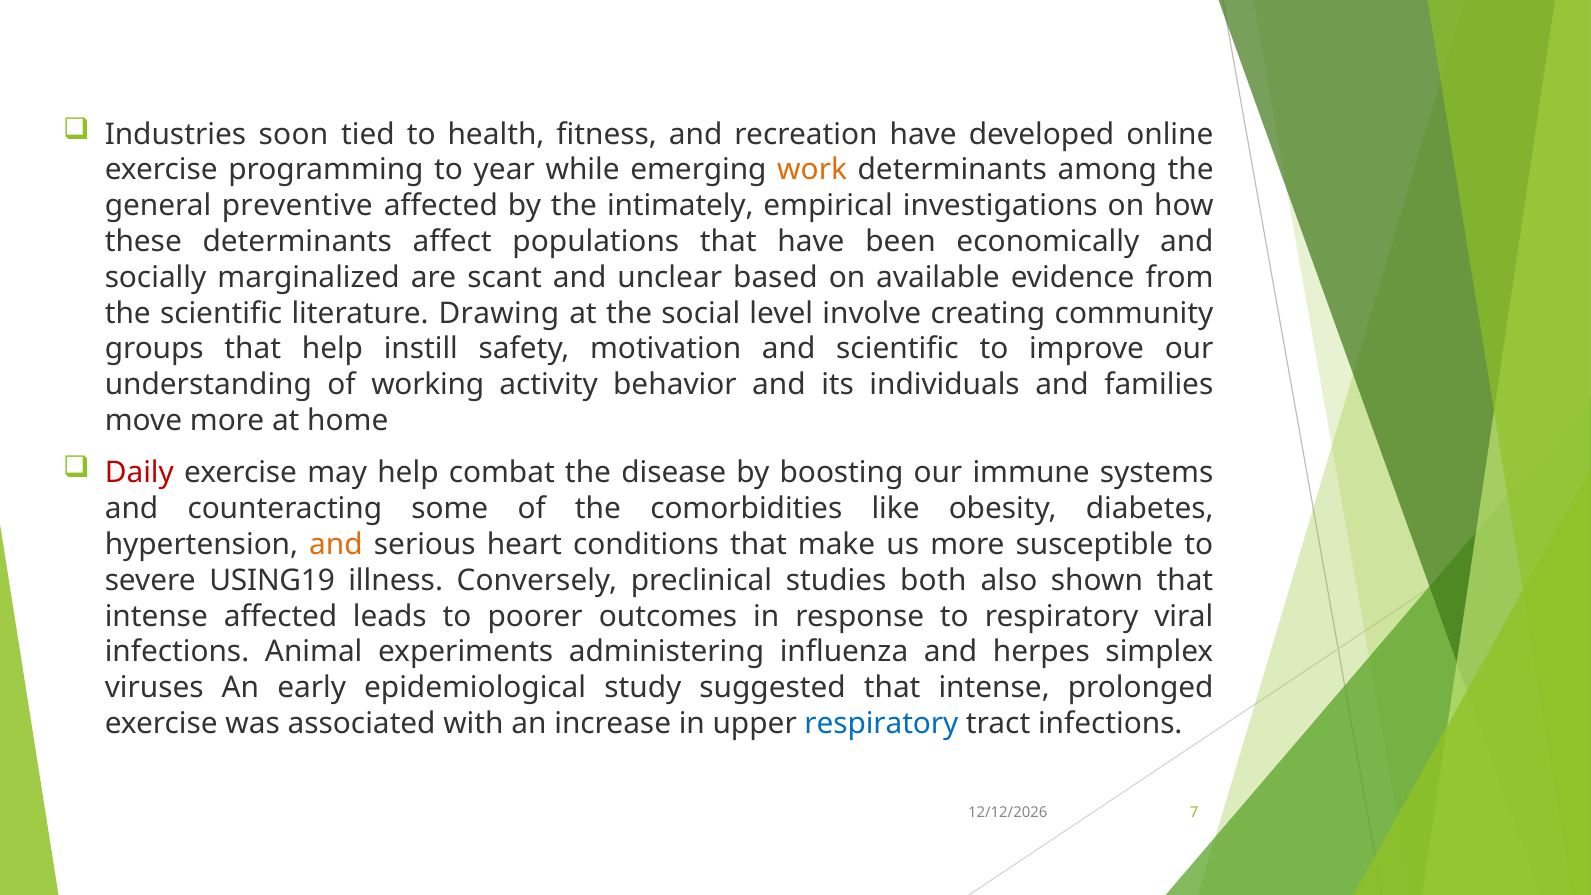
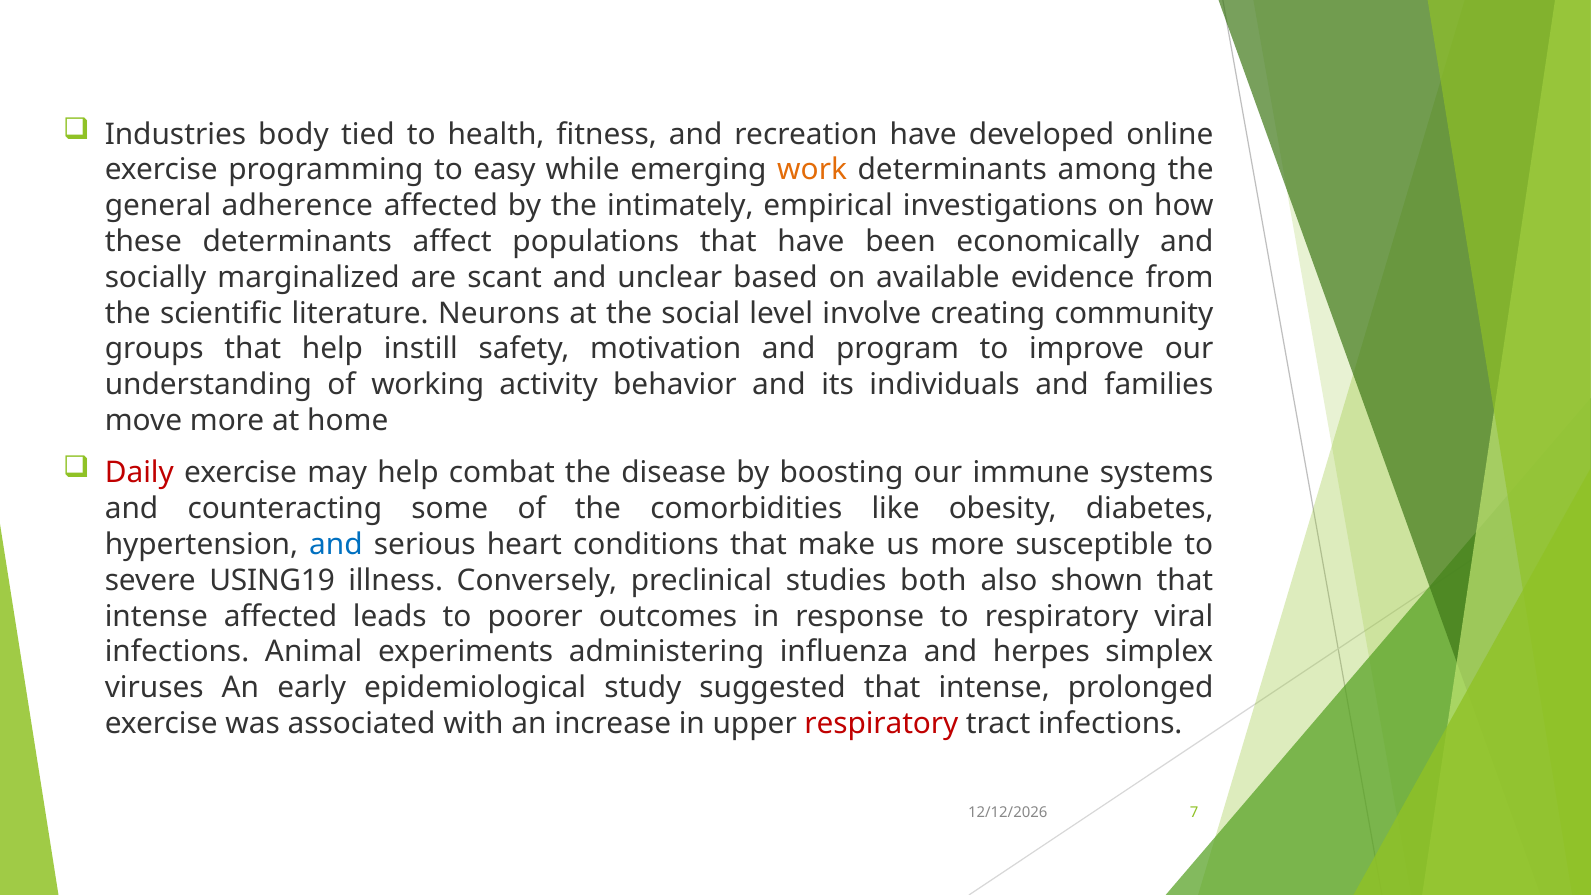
soon: soon -> body (293, 134)
year: year -> easy (504, 170)
preventive: preventive -> adherence (297, 206)
Drawing: Drawing -> Neurons (499, 313)
and scientific: scientific -> program (898, 349)
and colour: orange -> blue (336, 545)
respiratory colour: blue -> red (881, 724)
